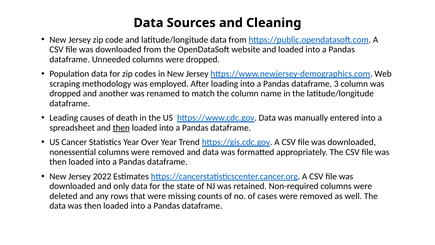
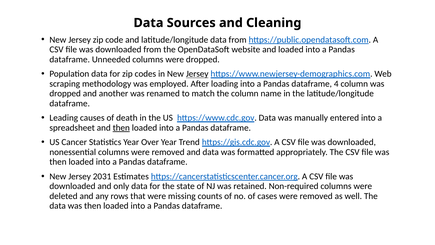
Jersey underline: none -> present (197, 74)
3: 3 -> 4 (336, 84)
2022: 2022 -> 2031 (102, 176)
